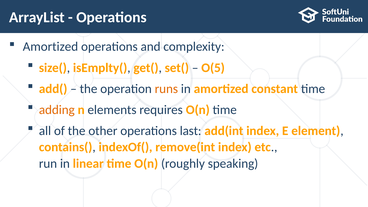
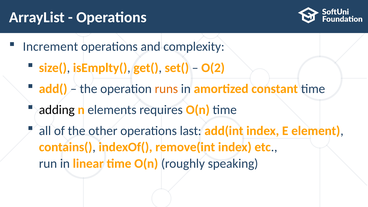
Amortized: Amortized -> Increment (50, 47)
O(5: O(5 -> O(2 (213, 68)
adding colour: orange -> black (57, 110)
